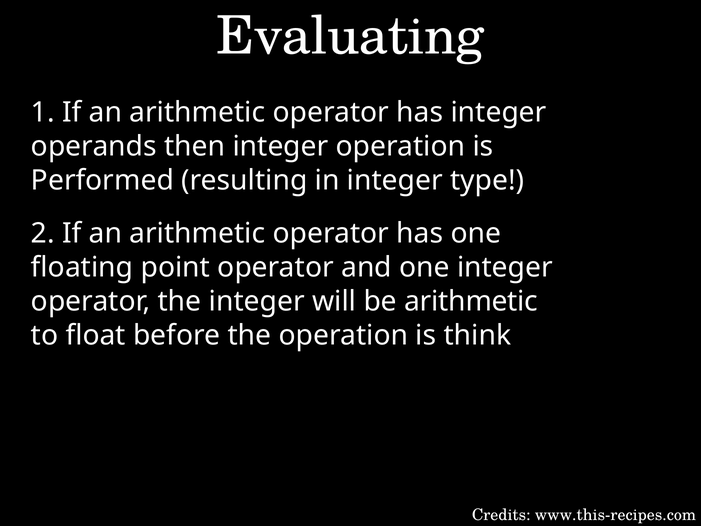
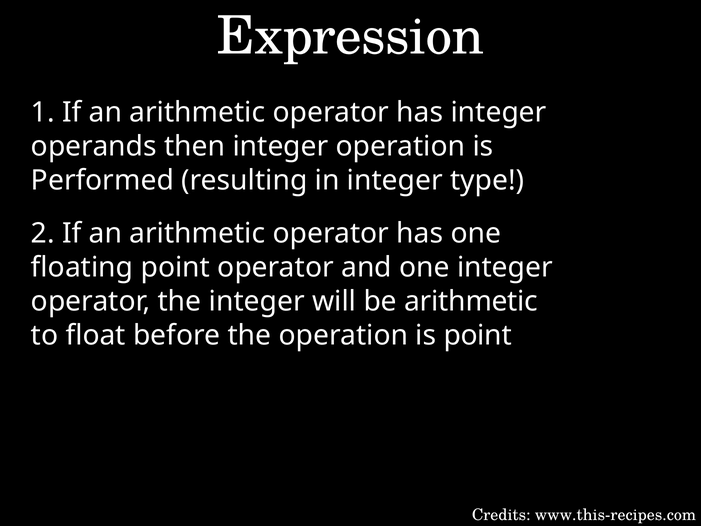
Evaluating: Evaluating -> Expression (350, 36)
is think: think -> point (478, 335)
